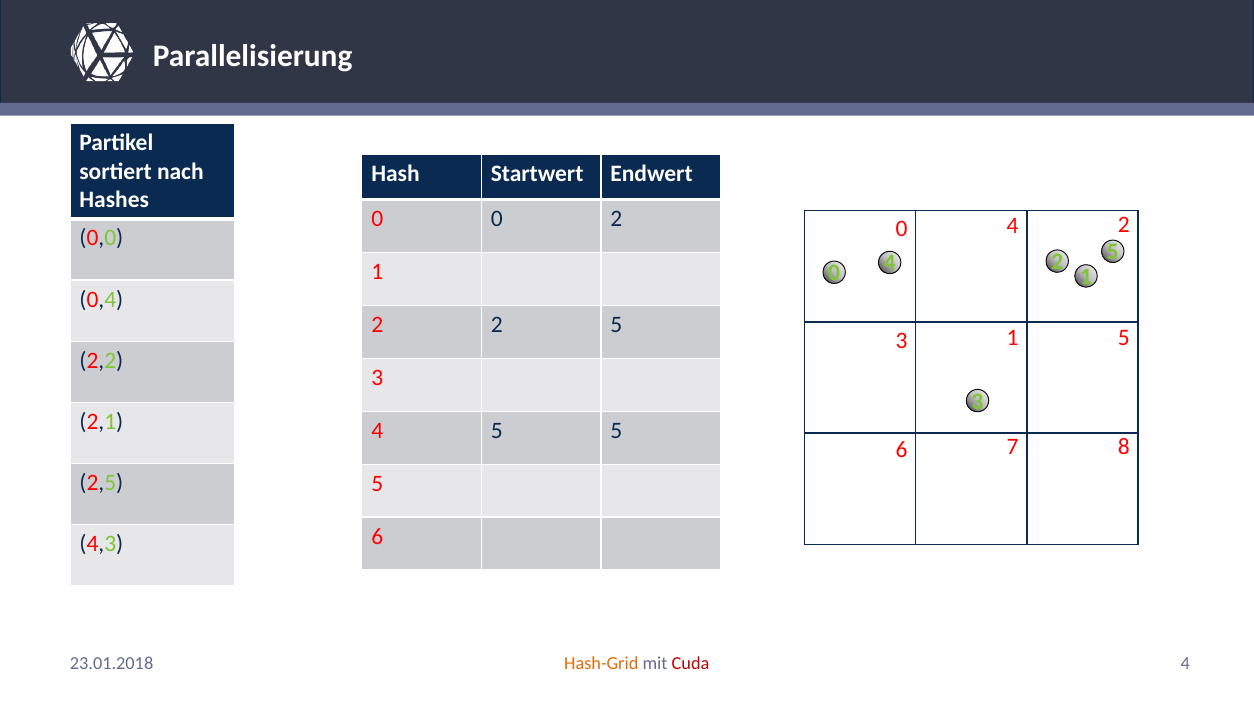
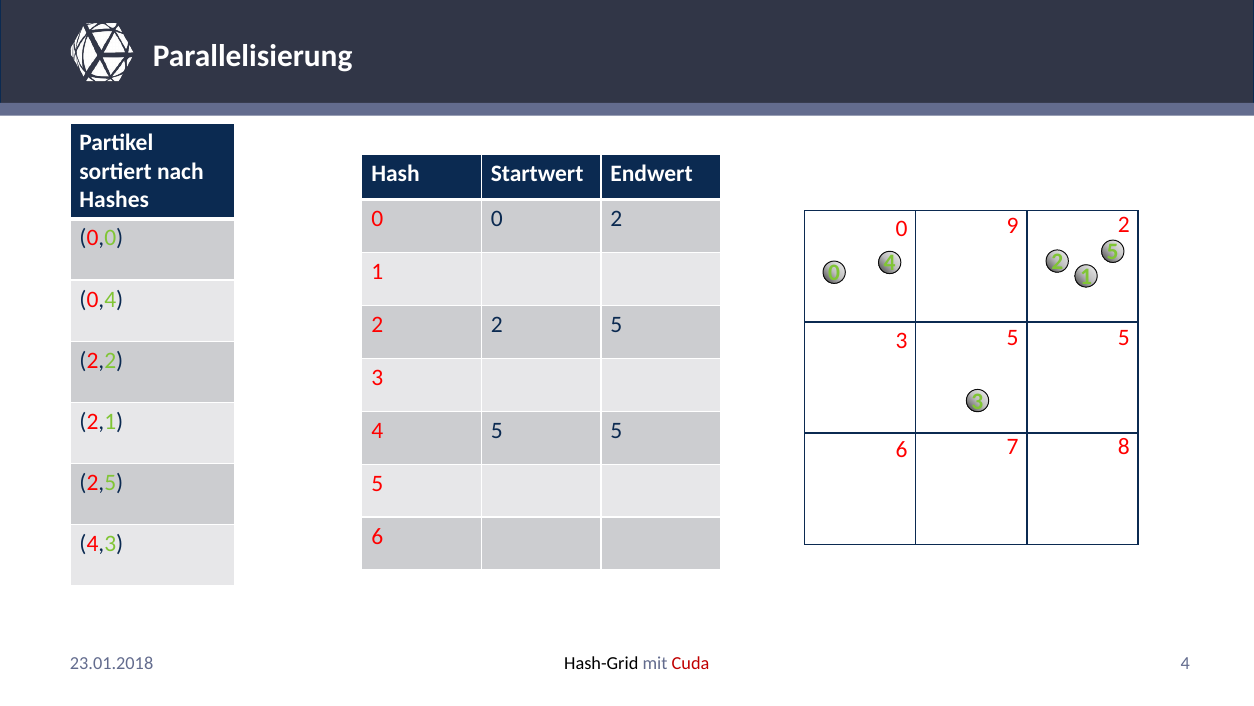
0 4: 4 -> 9 (1013, 225)
3 1: 1 -> 5 (1013, 338)
Hash-Grid colour: orange -> black (601, 663)
